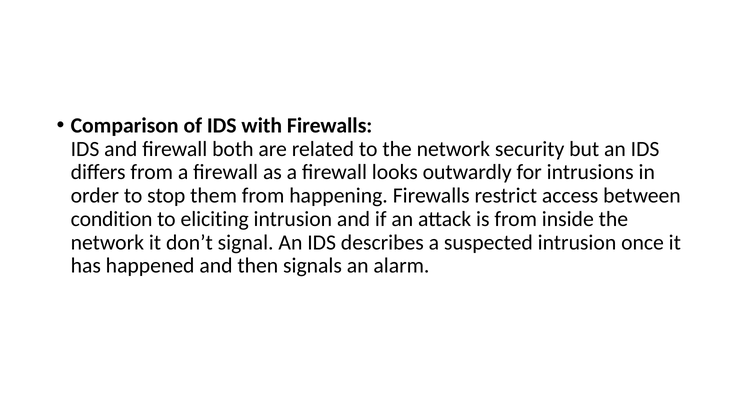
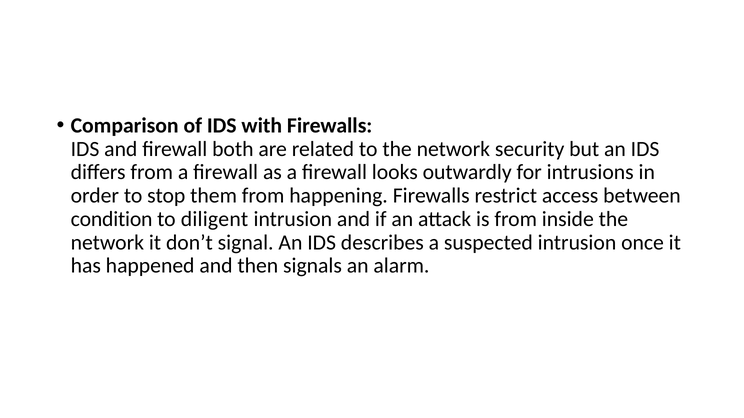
eliciting: eliciting -> diligent (215, 219)
